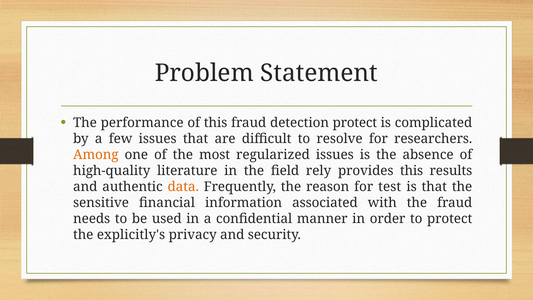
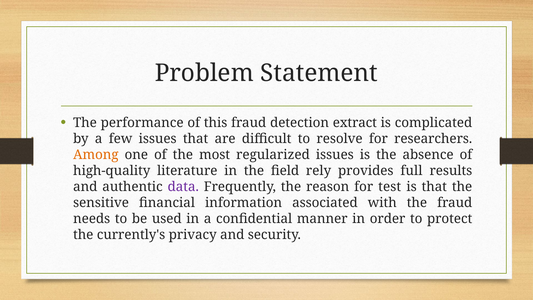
detection protect: protect -> extract (355, 123)
provides this: this -> full (411, 171)
data colour: orange -> purple (183, 187)
explicitly's: explicitly's -> currently's (131, 235)
